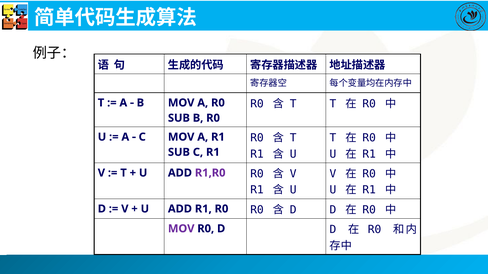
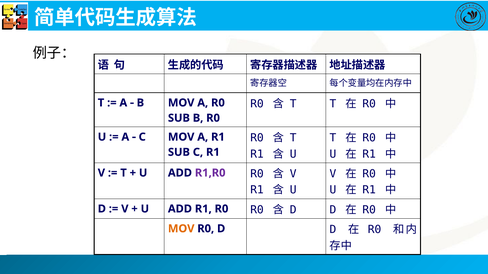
MOV colour: purple -> orange (181, 229)
